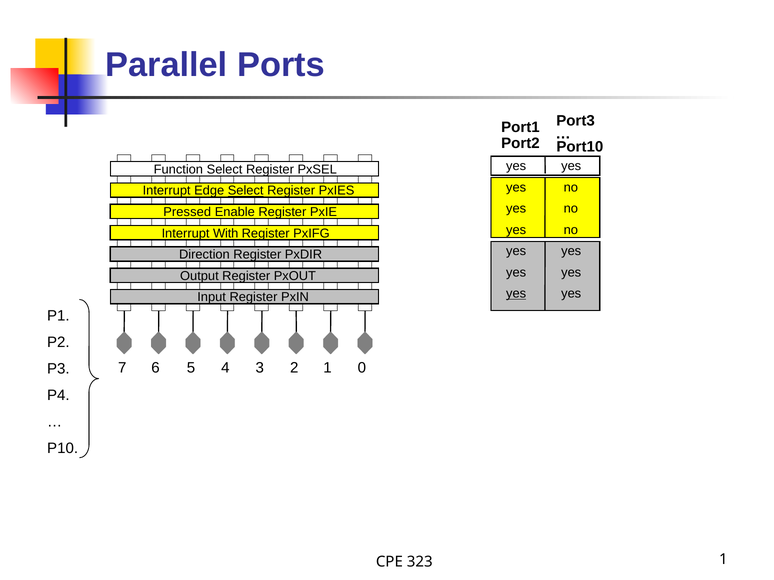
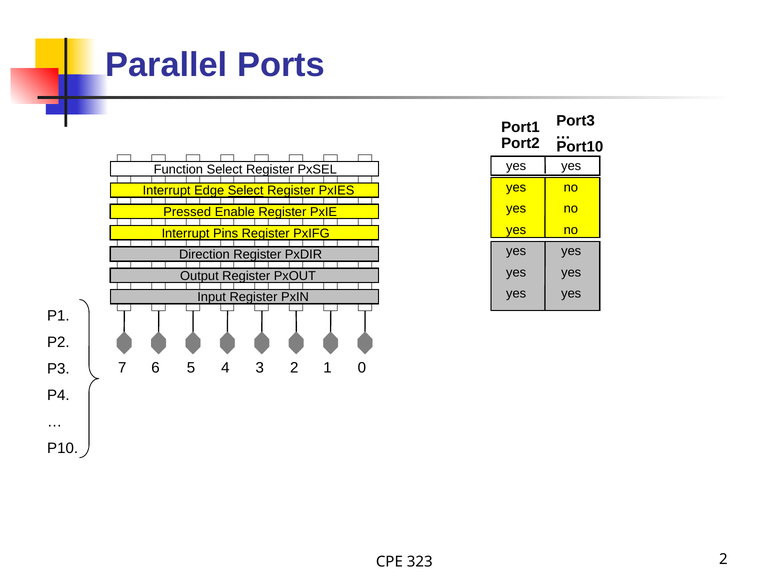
With: With -> Pins (226, 233)
yes underline: present -> none (516, 294)
323 1: 1 -> 2 (723, 560)
